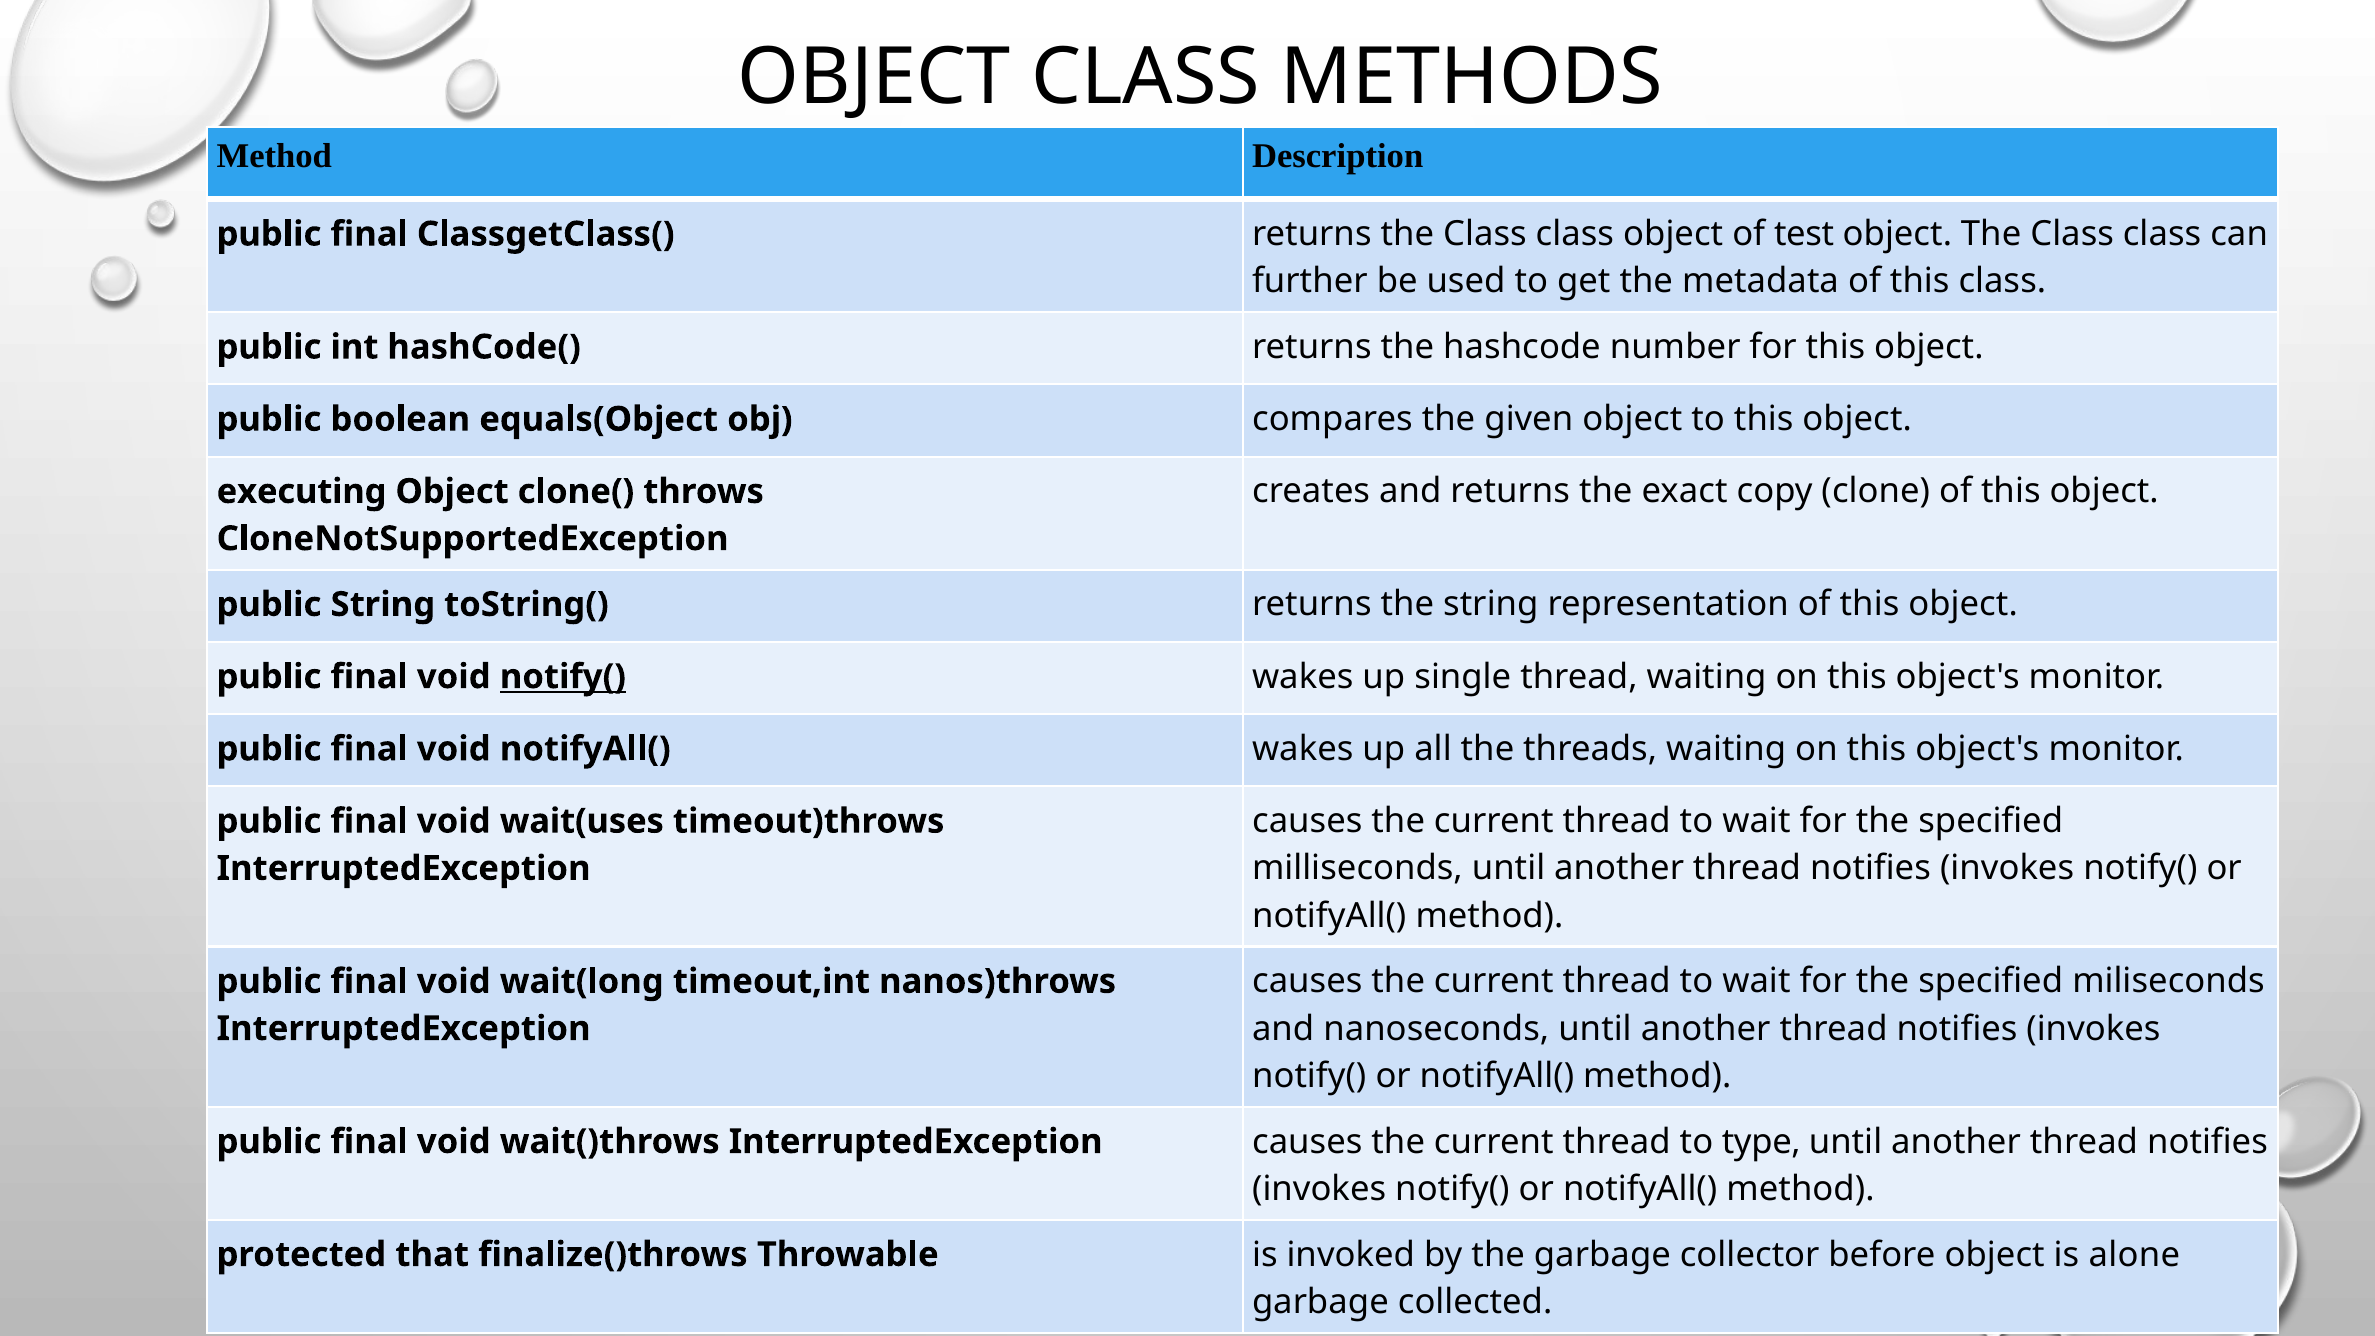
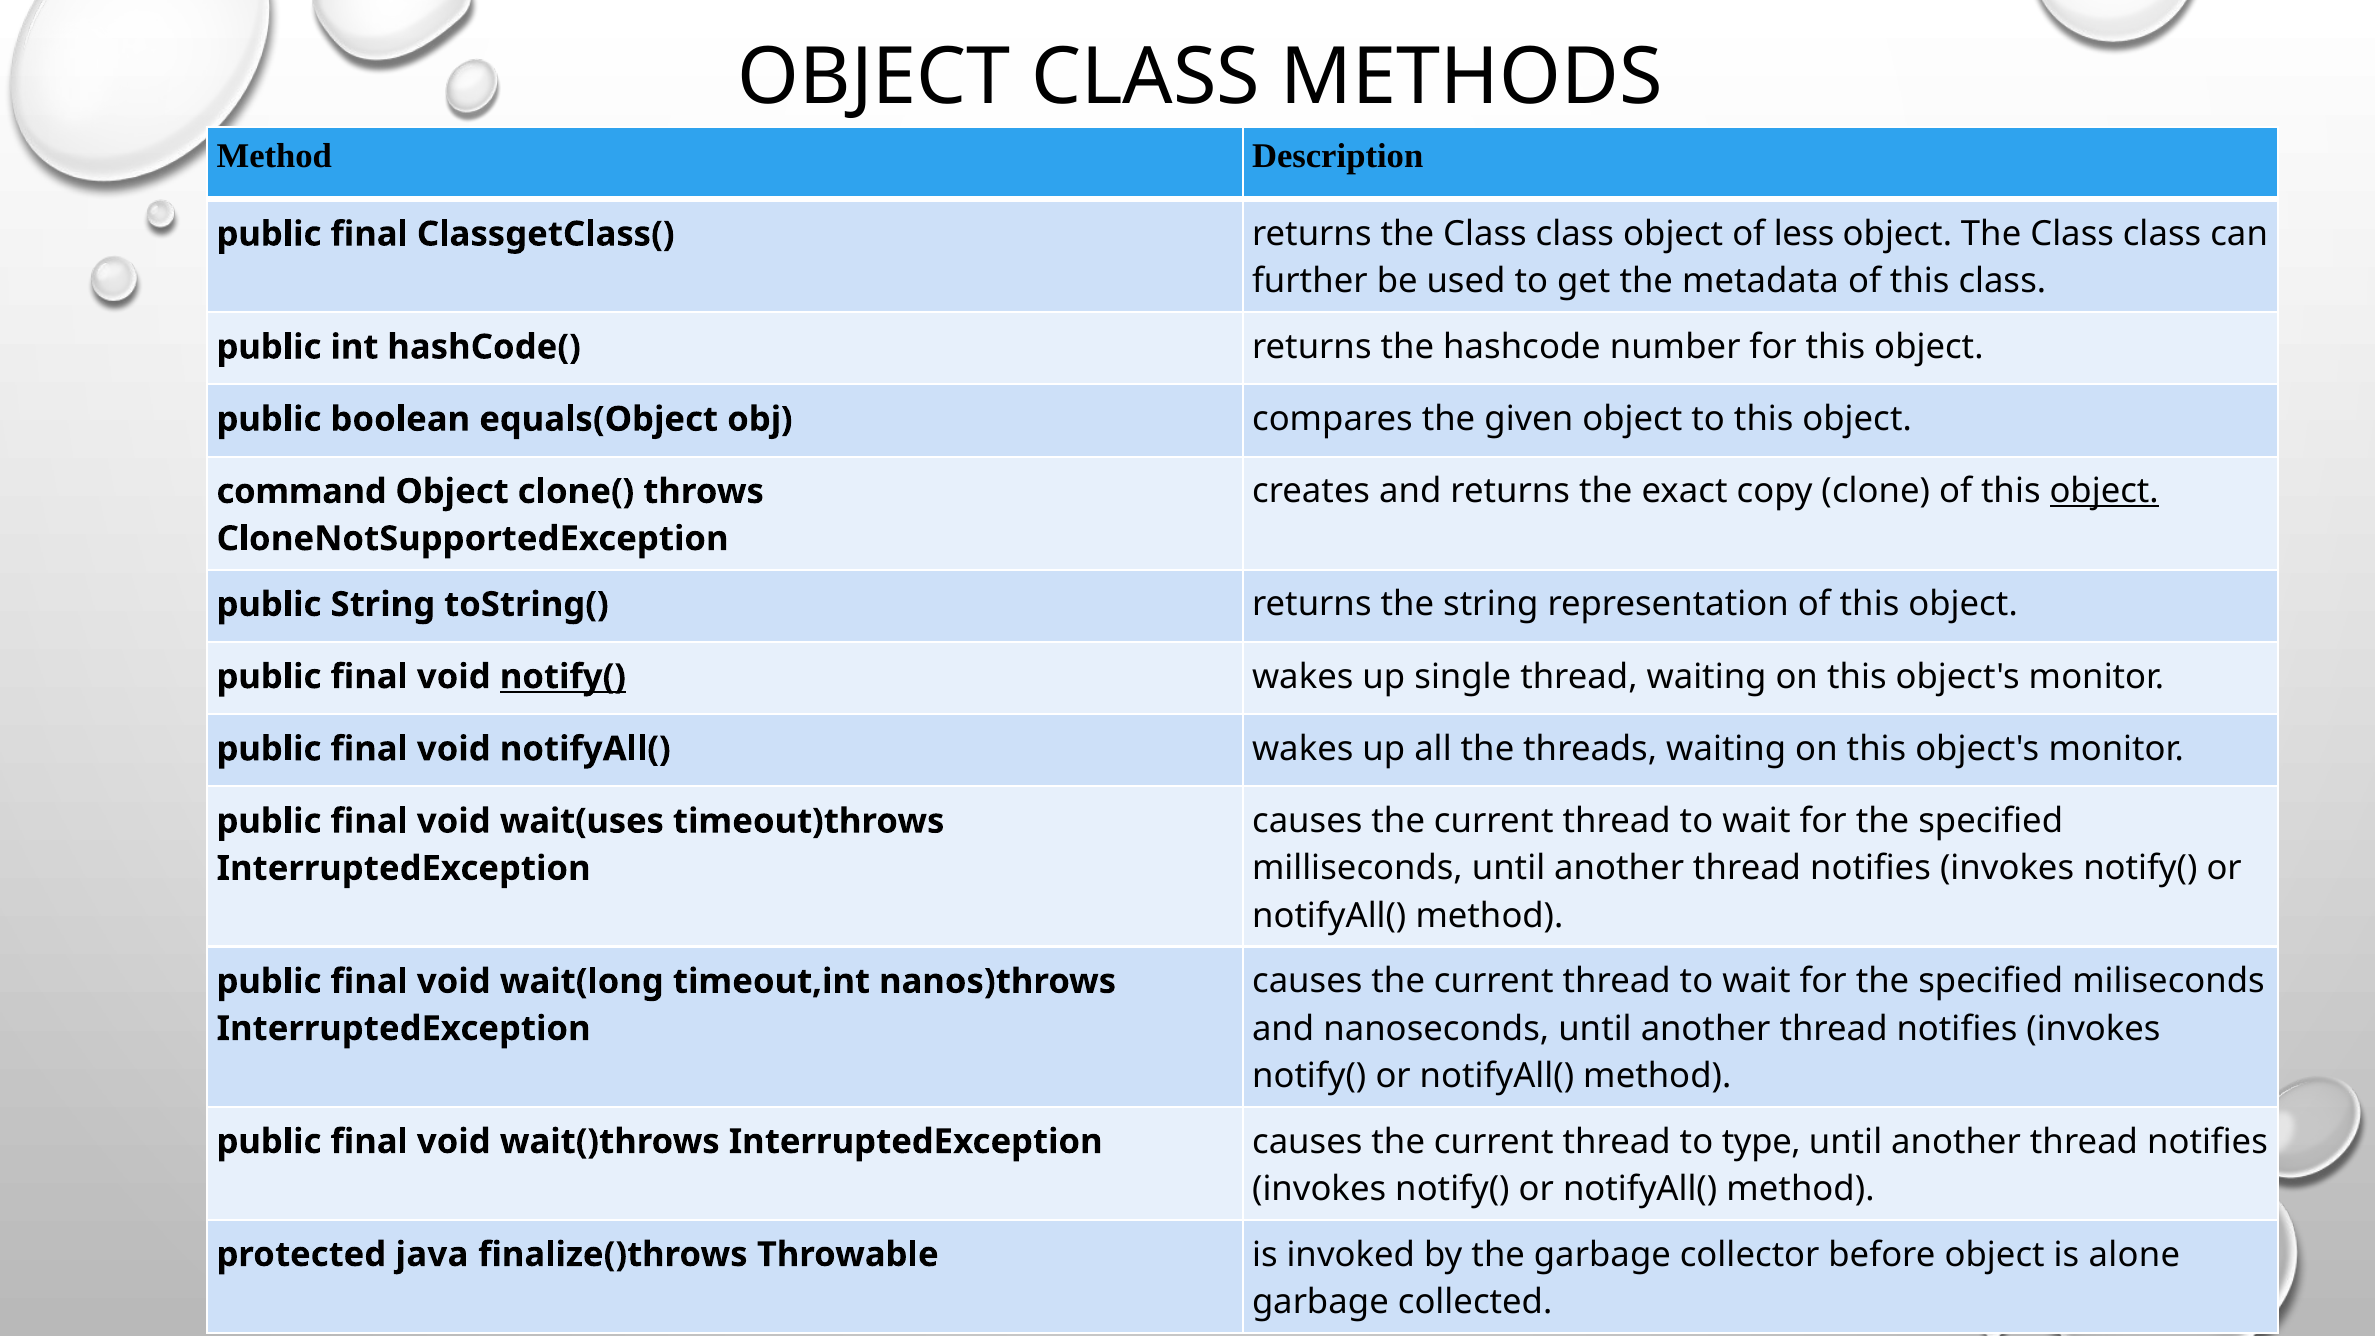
test: test -> less (1804, 234)
object underline: none -> present (2104, 492)
executing: executing -> command (302, 492)
that: that -> java (432, 1255)
